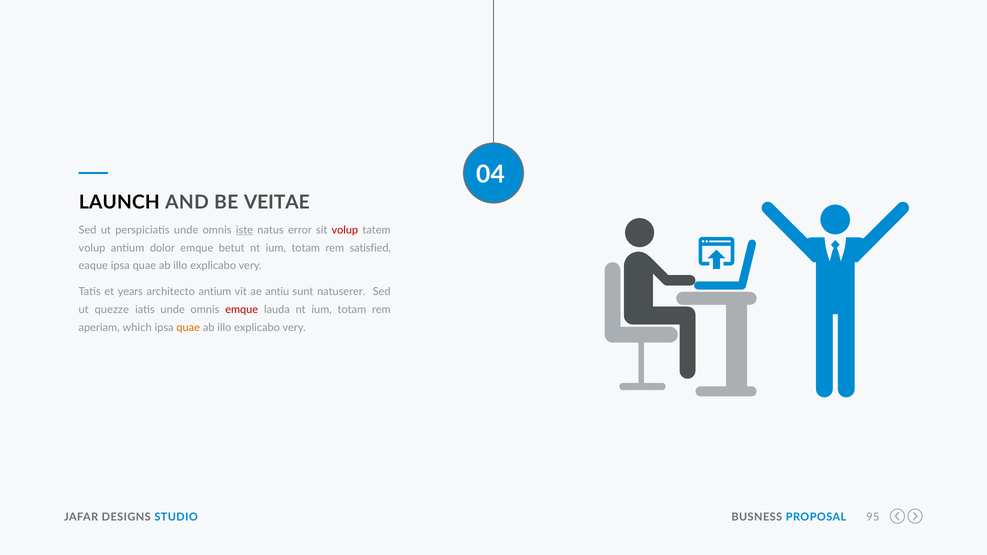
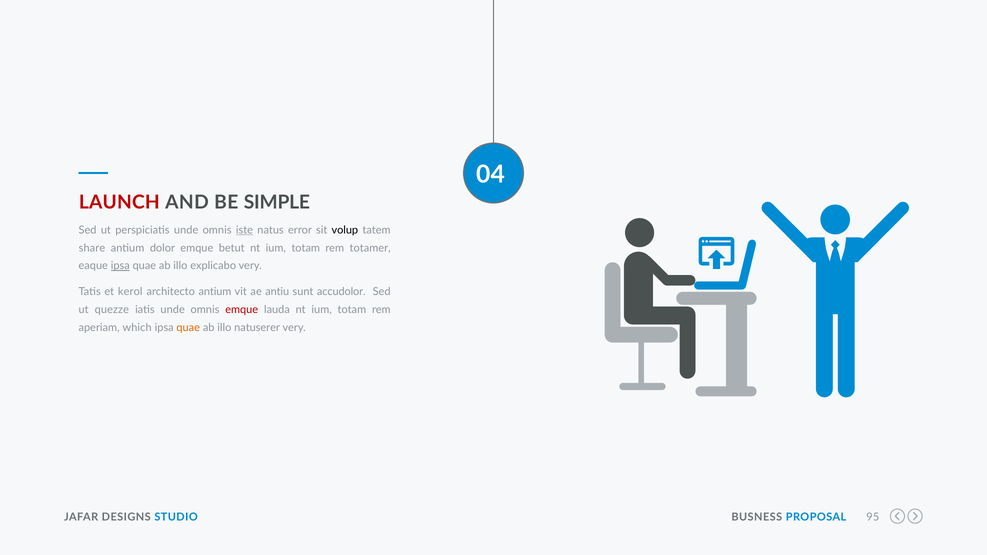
LAUNCH colour: black -> red (119, 202)
VEITAE: VEITAE -> SIMPLE (277, 202)
volup colour: red -> black (345, 230)
volup: volup -> share (92, 248)
satisfied: satisfied -> totamer (370, 248)
ipsa underline: none -> present (120, 266)
years: years -> kerol (130, 292)
natuserer: natuserer -> accudolor (341, 292)
explicabo: explicabo -> natuserer (257, 328)
